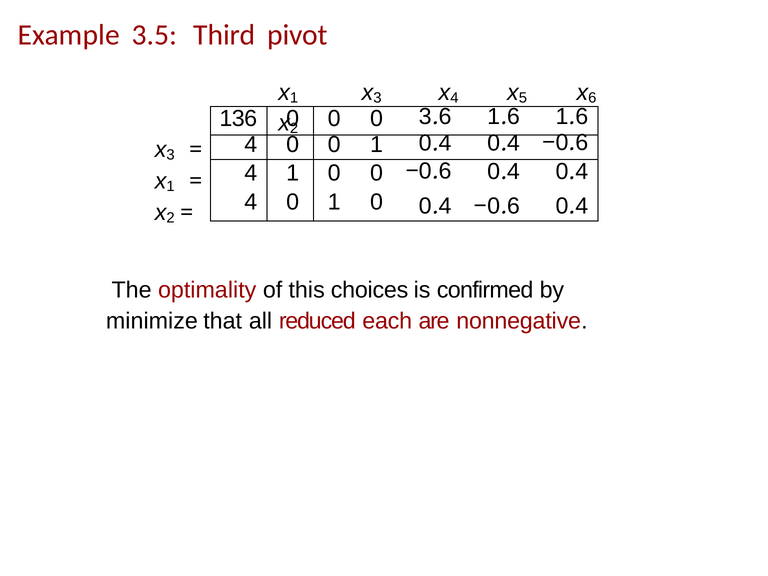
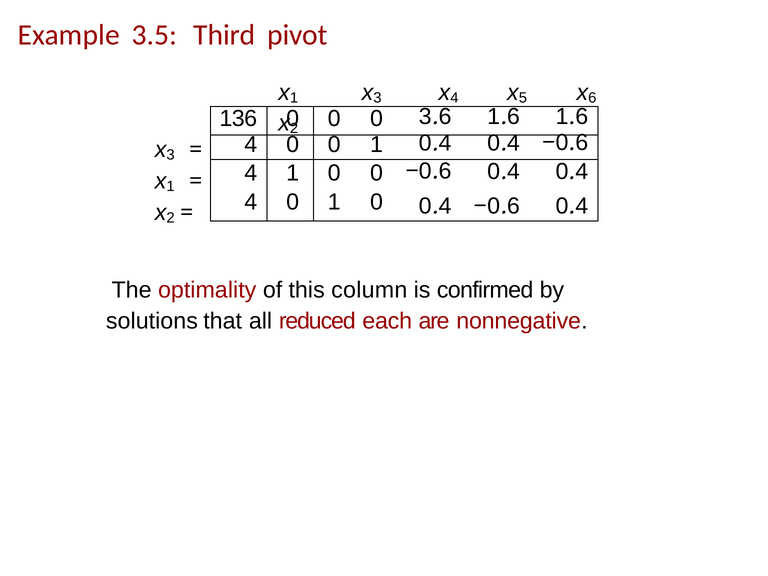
choices: choices -> column (369, 291)
minimize: minimize -> solutions (152, 321)
